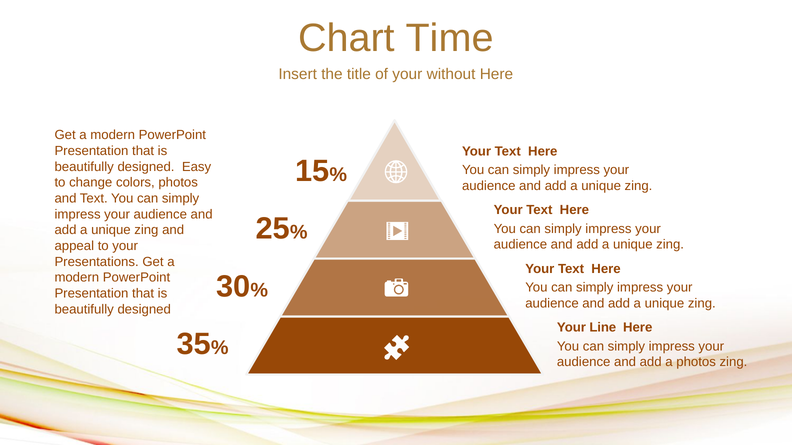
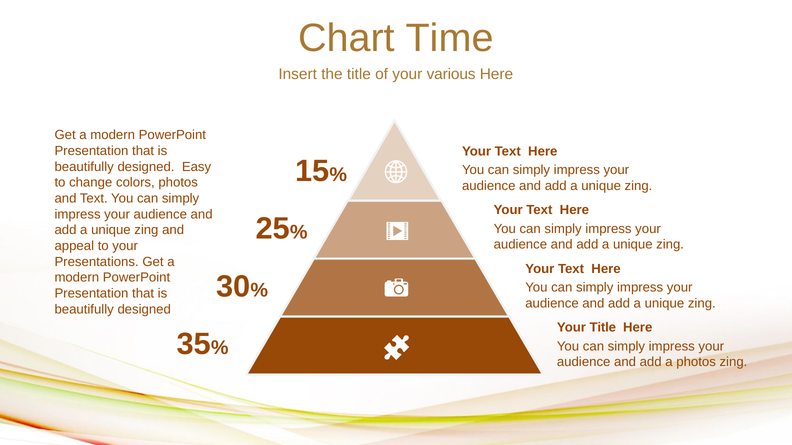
without: without -> various (451, 74)
Your Line: Line -> Title (603, 328)
